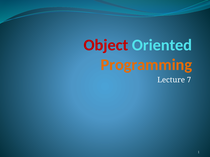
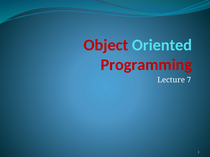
Programming colour: orange -> red (146, 65)
